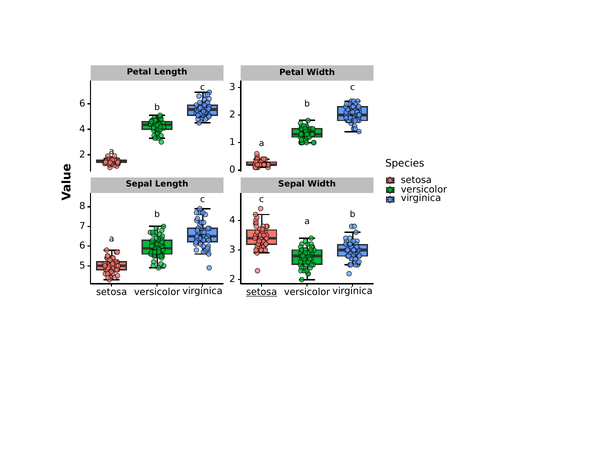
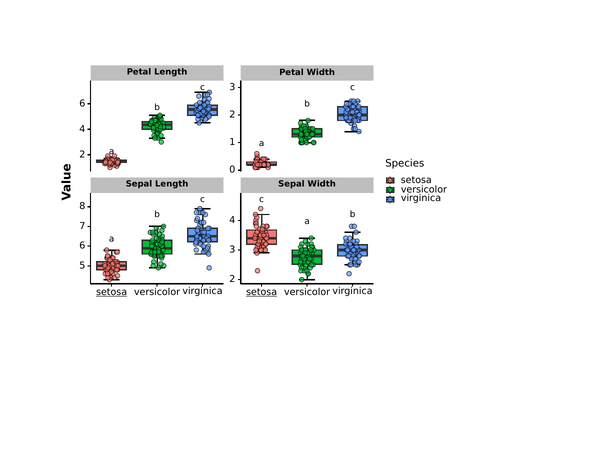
setosa underline: none -> present (112, 292)
